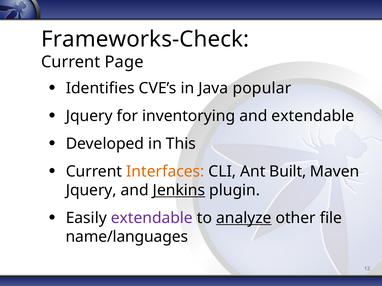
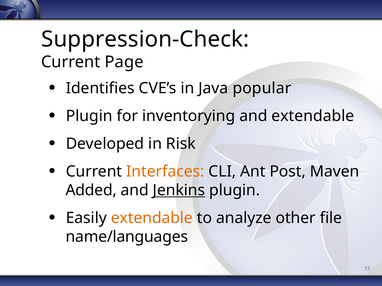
Frameworks-Check: Frameworks-Check -> Suppression-Check (145, 39)
Jquery: Jquery -> Plugin (89, 116)
This: This -> Risk (181, 144)
Built: Built -> Post (288, 172)
Jquery: Jquery -> Added (91, 191)
extendable colour: purple -> orange (152, 218)
analyze underline: present -> none (244, 218)
